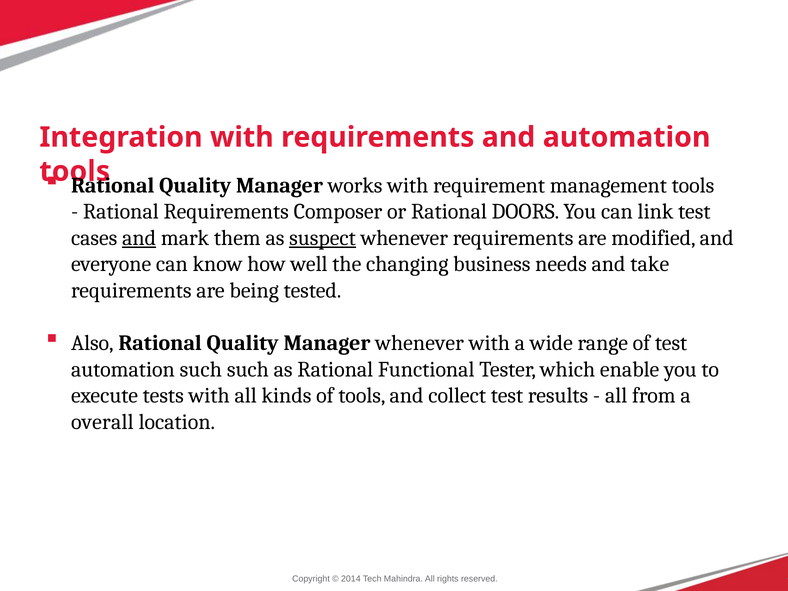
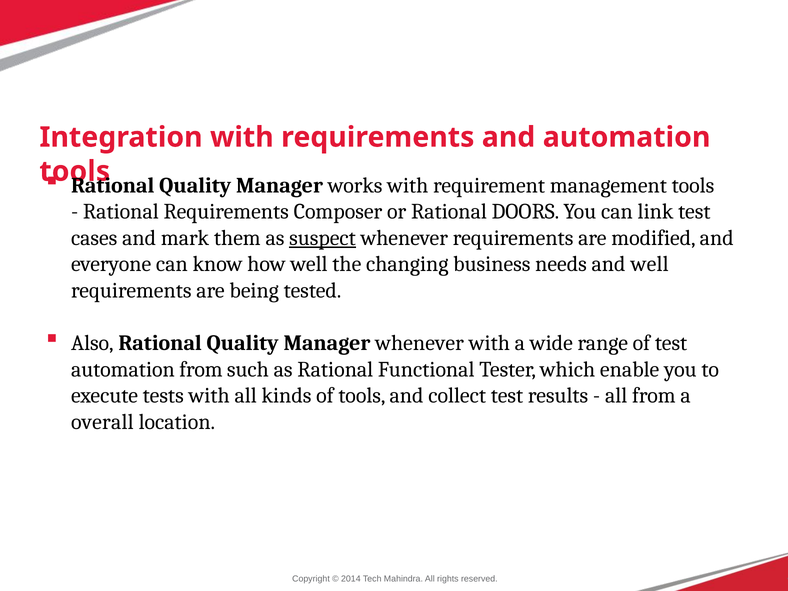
and underline: present -> none (139, 238)
and take: take -> well (650, 264)
automation such: such -> from (201, 369)
